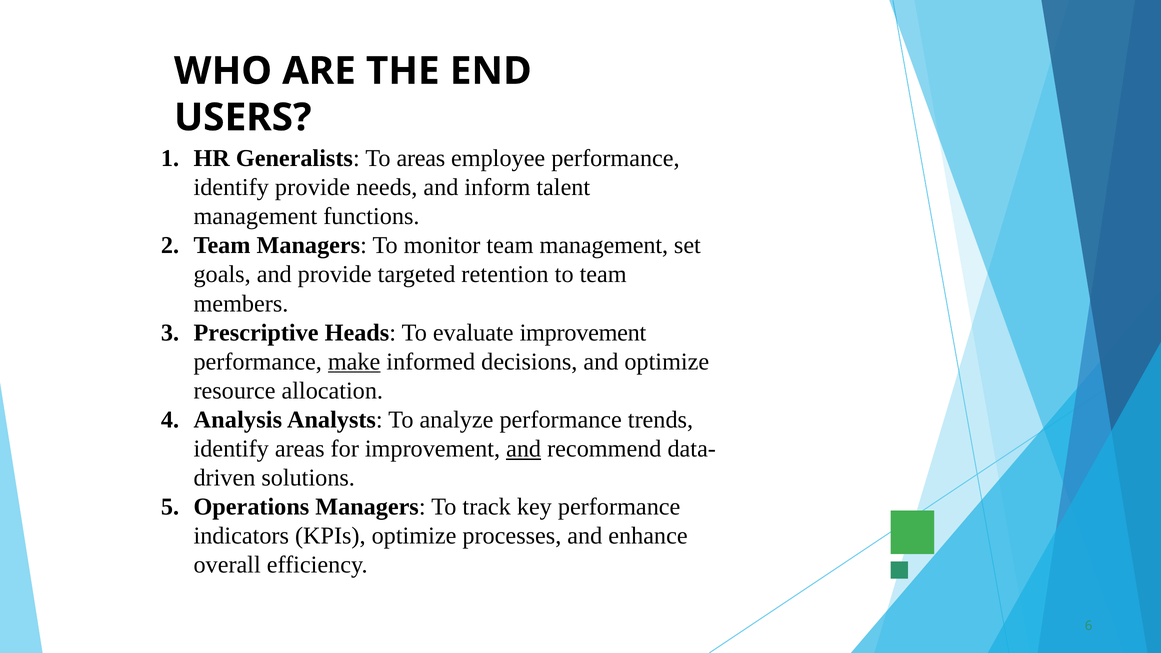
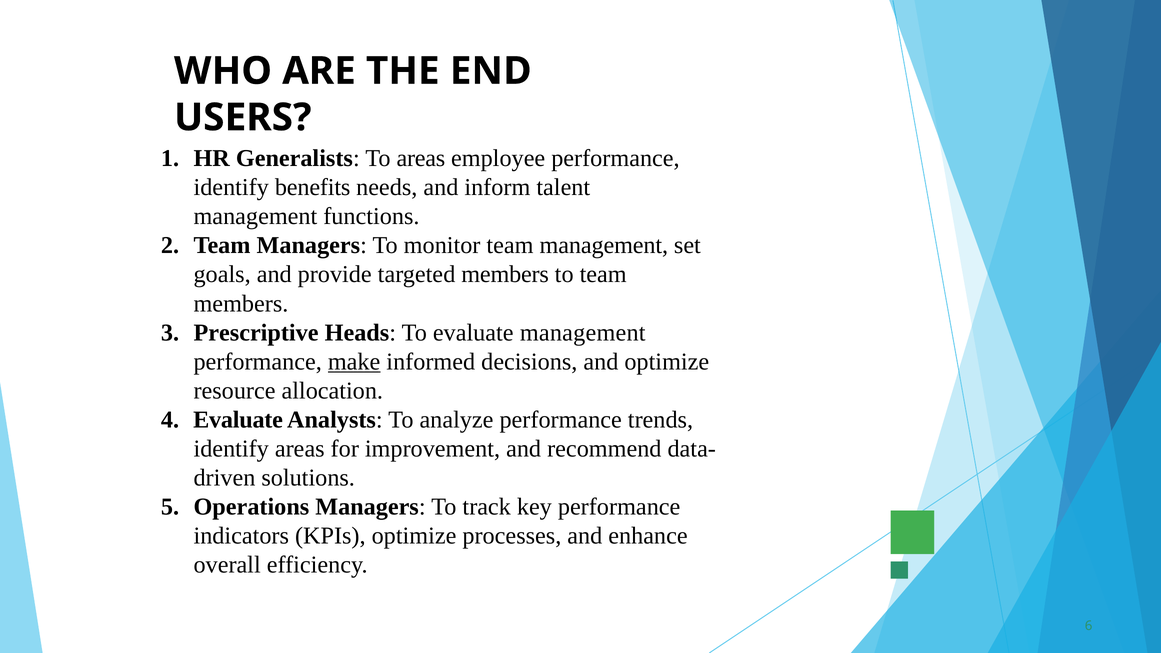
identify provide: provide -> benefits (313, 187)
targeted retention: retention -> members (505, 275)
evaluate improvement: improvement -> management (583, 333)
Analysis: Analysis -> Evaluate (238, 420)
and underline: present -> none (524, 449)
